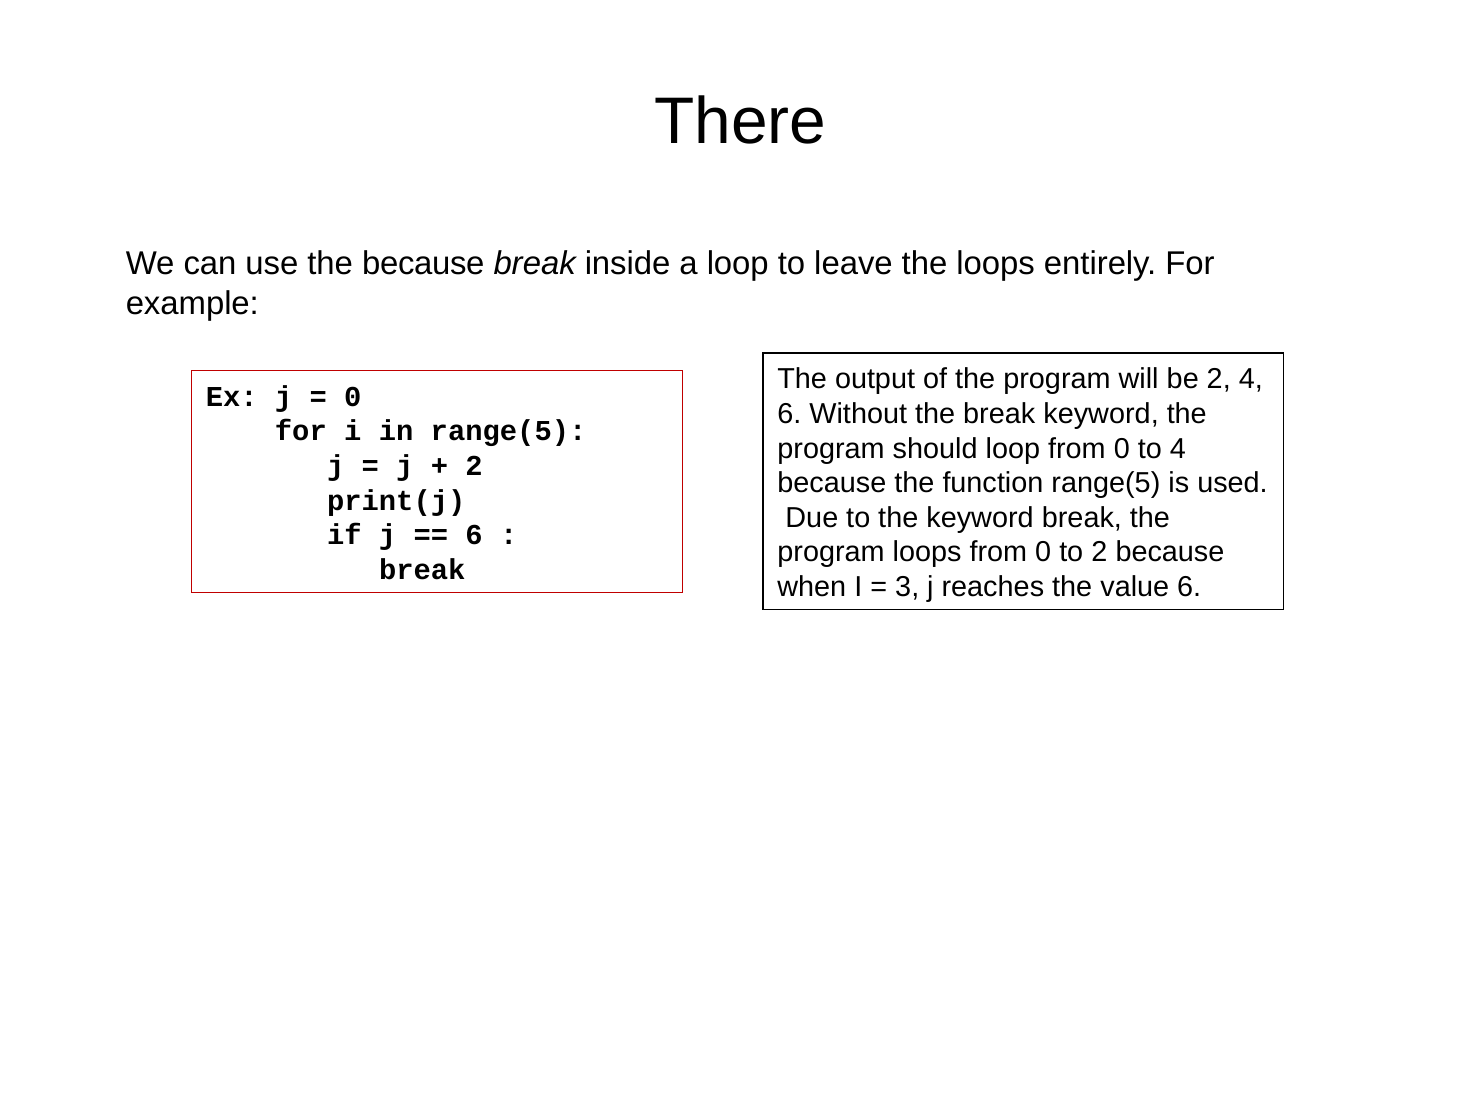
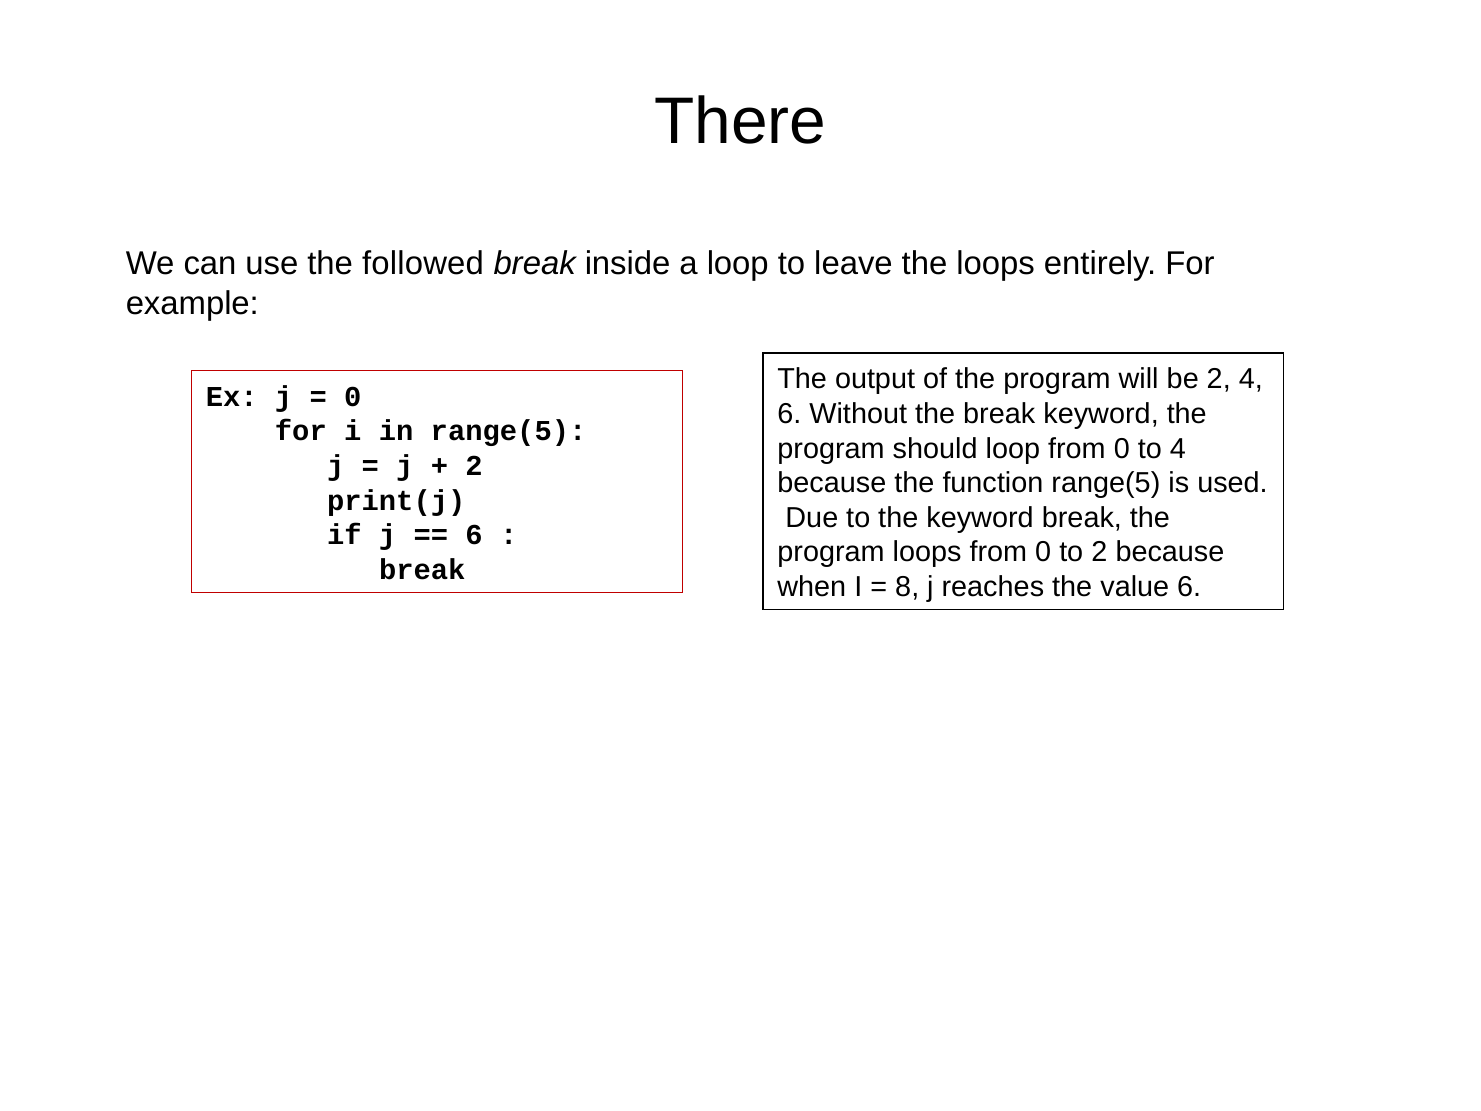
the because: because -> followed (423, 264)
3: 3 -> 8 (907, 587)
